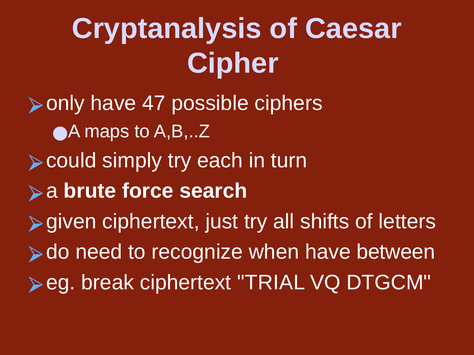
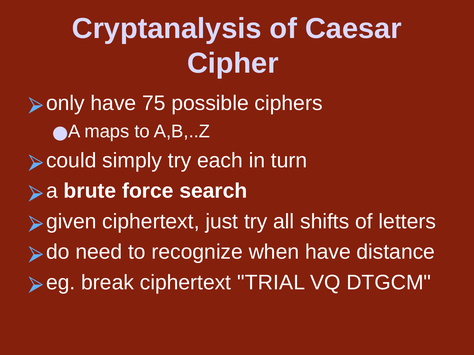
47: 47 -> 75 (154, 103)
between: between -> distance (396, 252)
